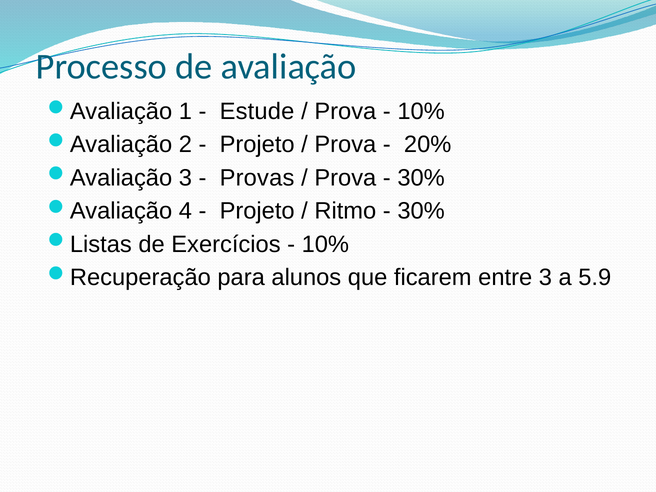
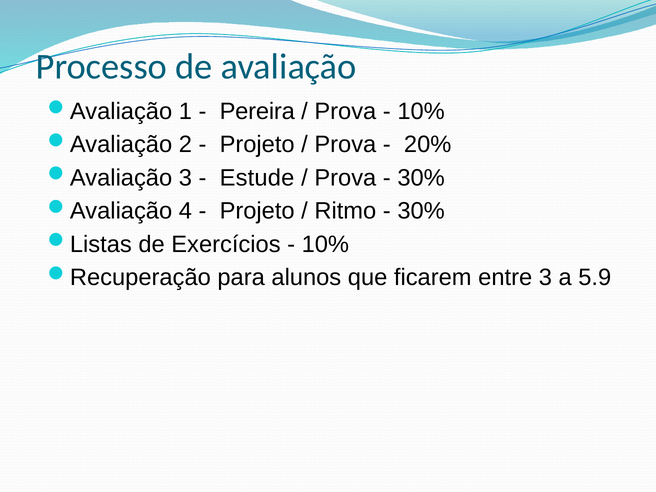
Estude: Estude -> Pereira (257, 111)
Provas: Provas -> Estude (257, 178)
